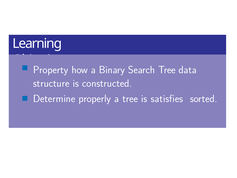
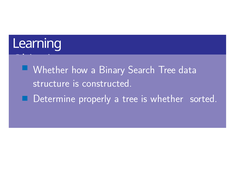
Property: Property -> Whether (51, 70)
is satisfies: satisfies -> whether (167, 99)
